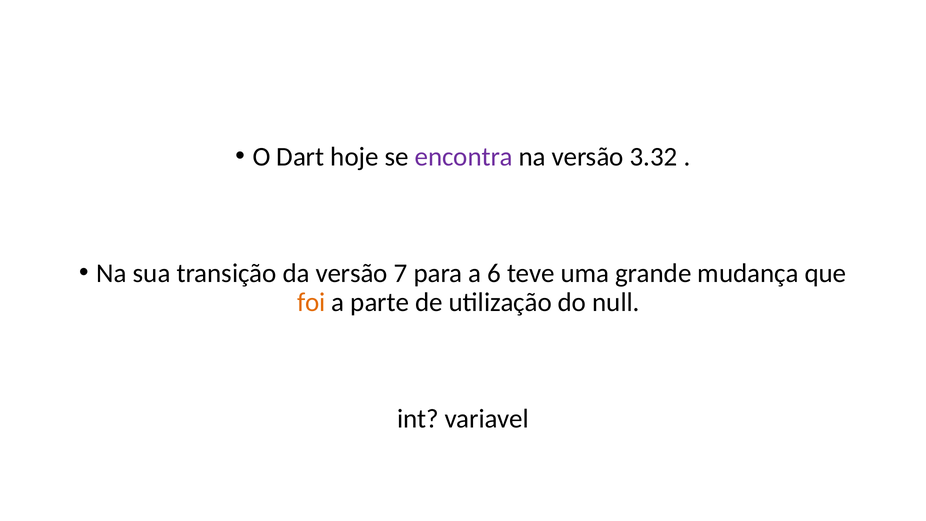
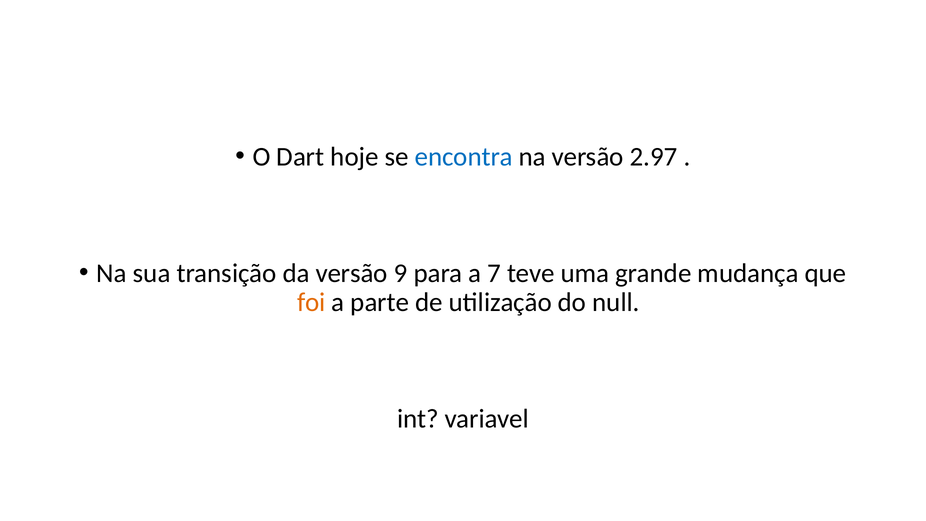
encontra colour: purple -> blue (464, 157)
3.32: 3.32 -> 2.97 (654, 157)
7: 7 -> 9 (401, 273)
6: 6 -> 7 (494, 273)
